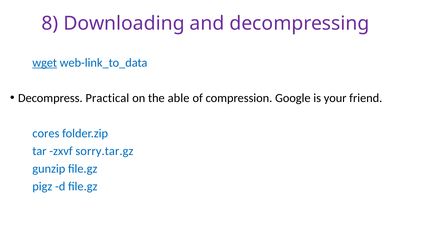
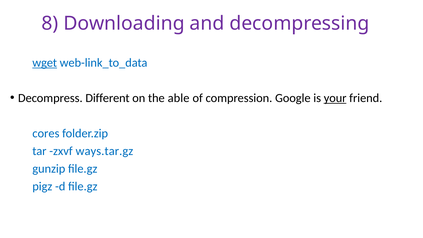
Practical: Practical -> Different (108, 98)
your underline: none -> present (335, 98)
sorry.tar.gz: sorry.tar.gz -> ways.tar.gz (104, 151)
